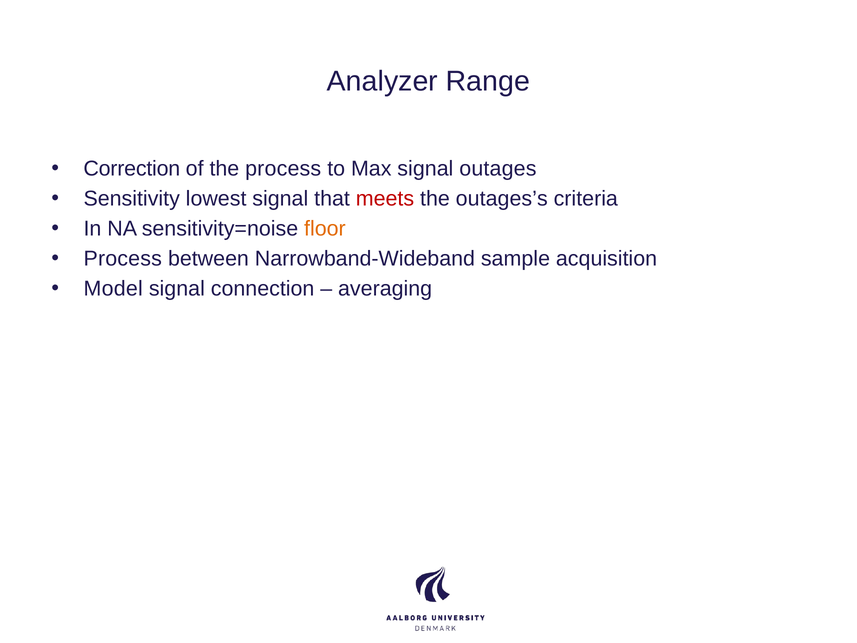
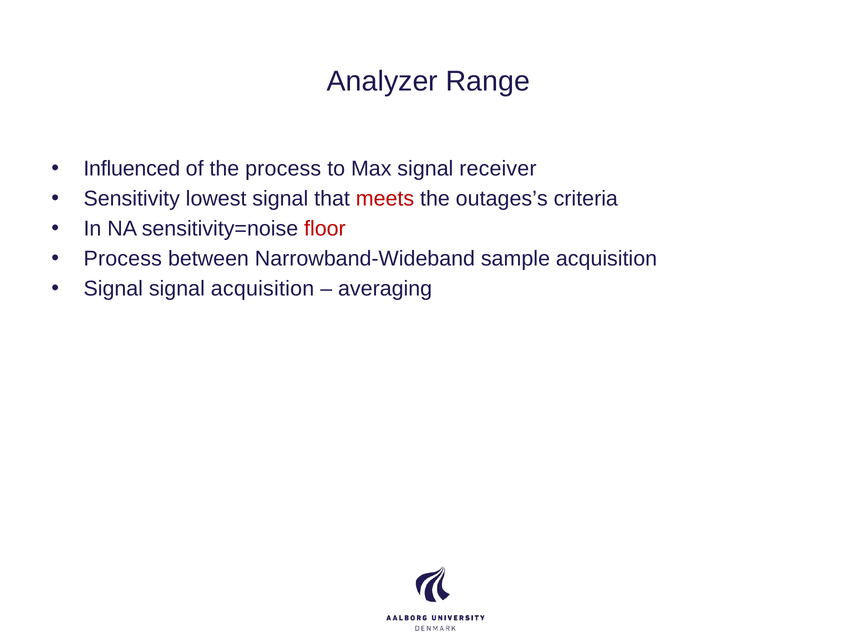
Correction: Correction -> Influenced (132, 169)
outages: outages -> receiver (498, 169)
floor colour: orange -> red (325, 229)
Model: Model -> Signal (113, 289)
signal connection: connection -> acquisition (263, 289)
